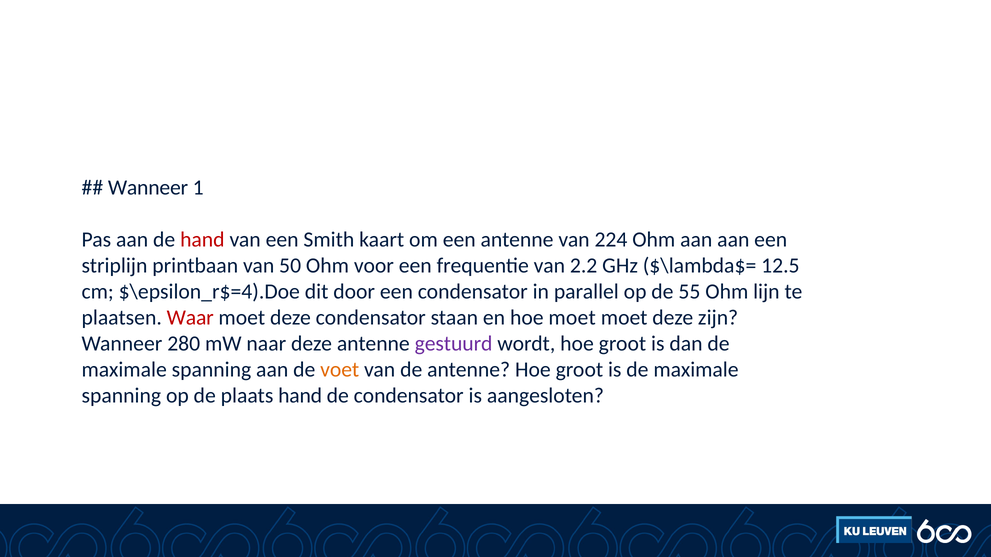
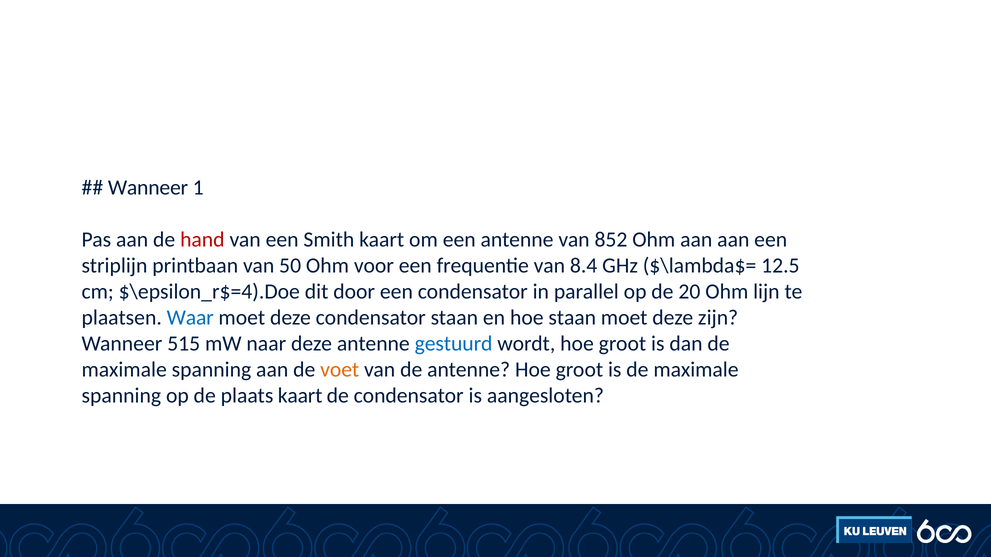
224: 224 -> 852 (611, 240)
2.2: 2.2 -> 8.4 (584, 266)
55: 55 -> 20 (689, 292)
Waar colour: red -> blue (190, 318)
hoe moet: moet -> staan (572, 318)
280: 280 -> 515 (184, 344)
gestuurd colour: purple -> blue (454, 344)
plaats hand: hand -> kaart (300, 396)
